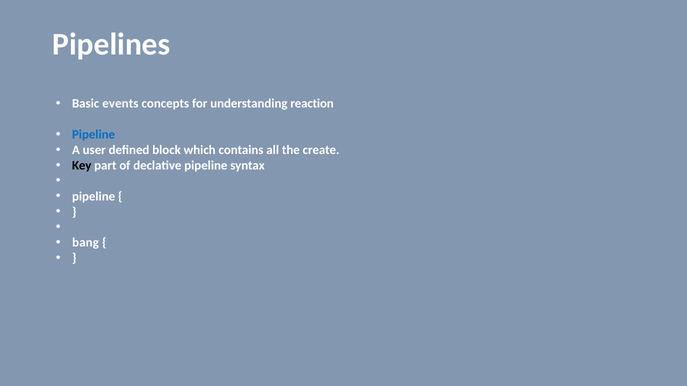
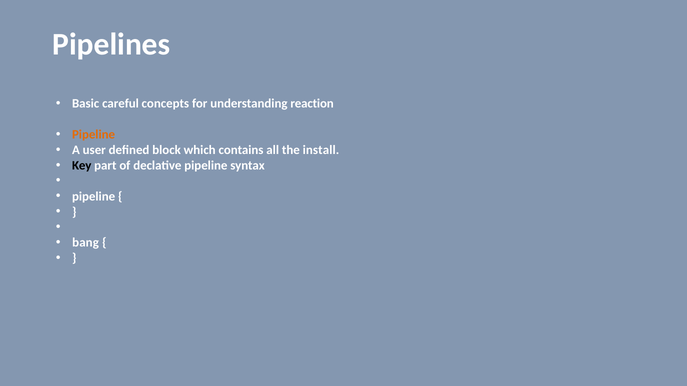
events: events -> careful (120, 104)
Pipeline colour: blue -> orange (94, 135)
create: create -> install (321, 150)
